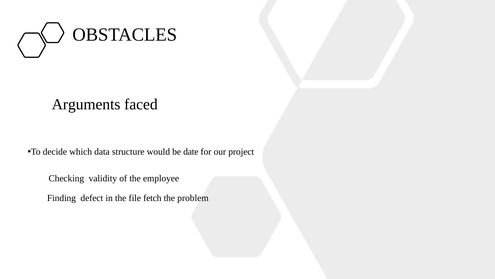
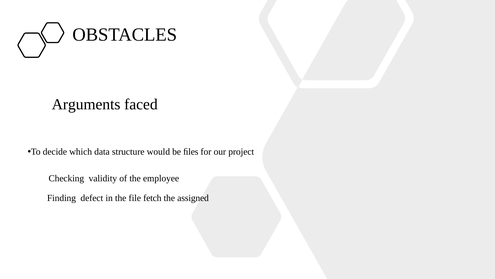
date: date -> ﬁles (191, 152)
problem: problem -> assigned (193, 198)
